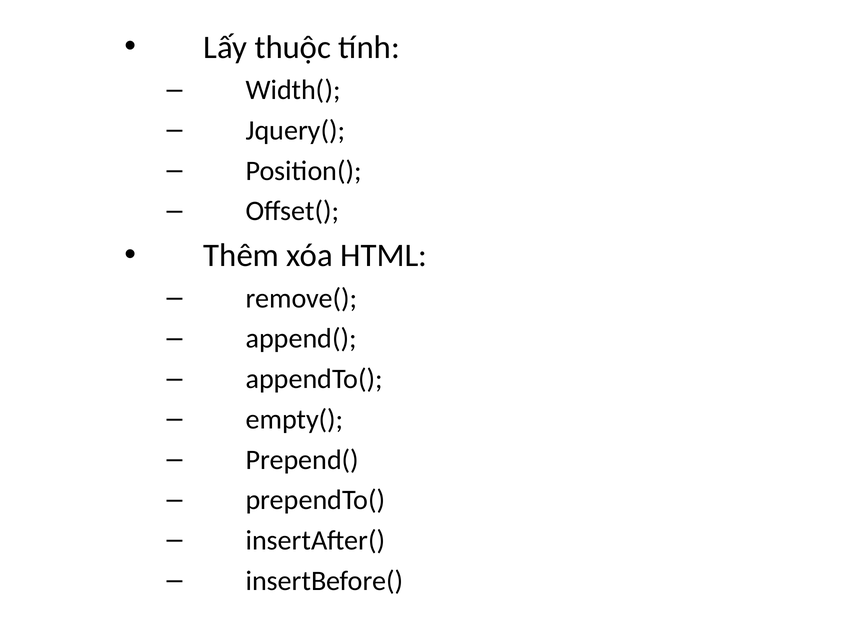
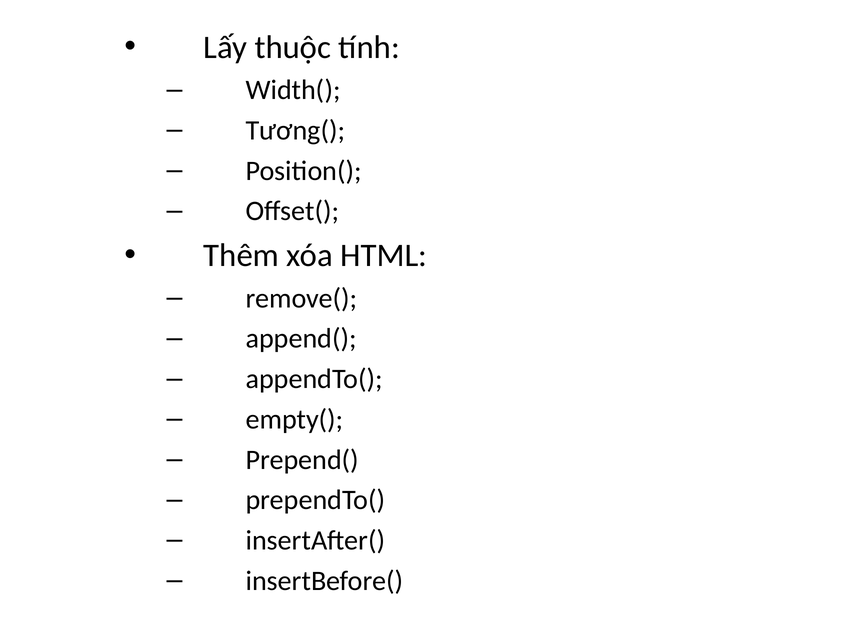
Jquery(: Jquery( -> Tương( (295, 130)
